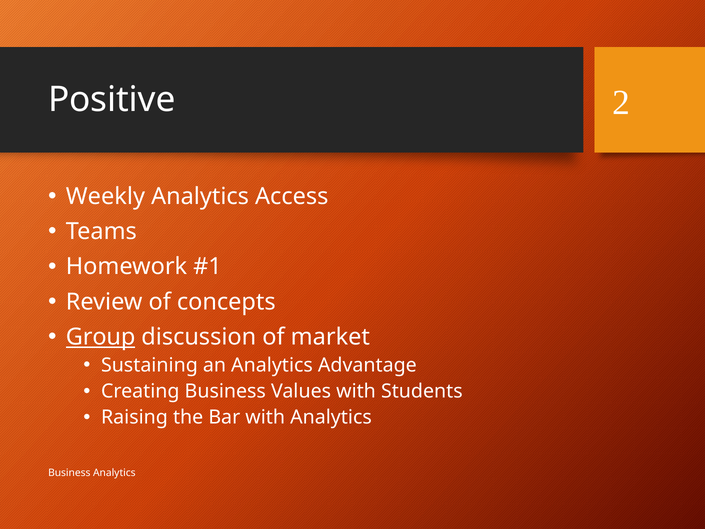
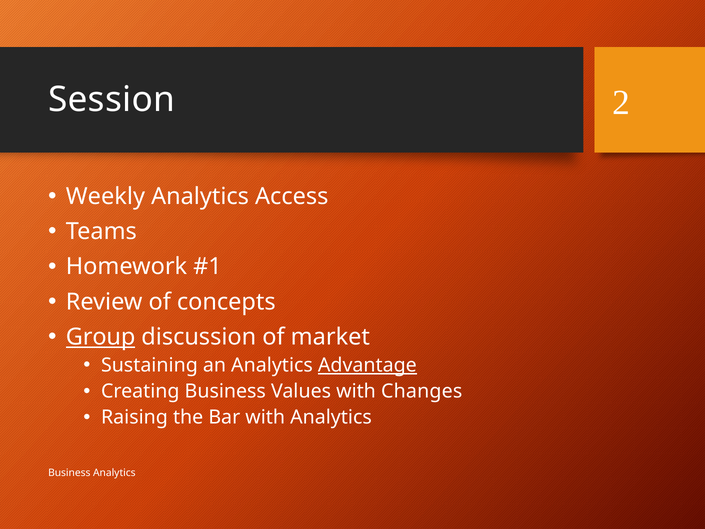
Positive: Positive -> Session (112, 100)
Advantage underline: none -> present (367, 365)
Students: Students -> Changes (422, 391)
